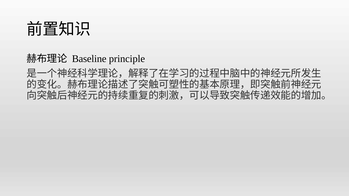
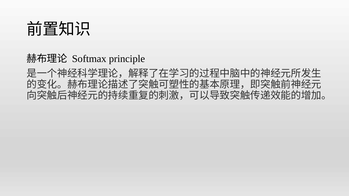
Baseline: Baseline -> Softmax (89, 59)
